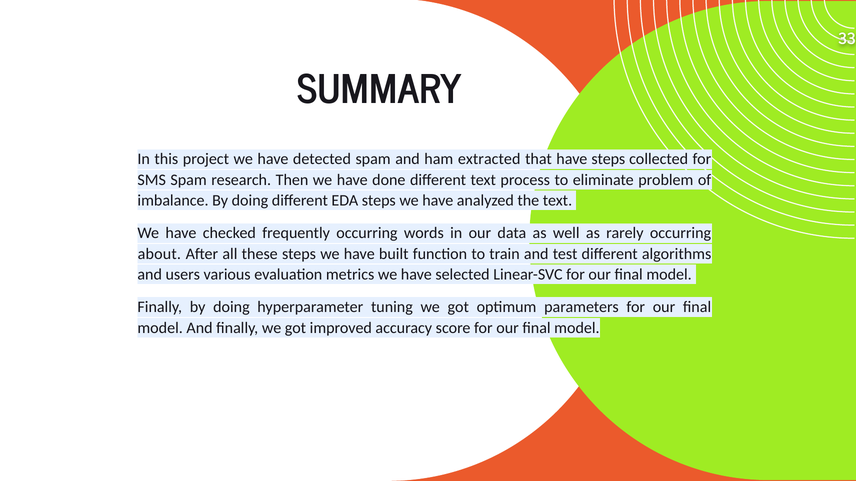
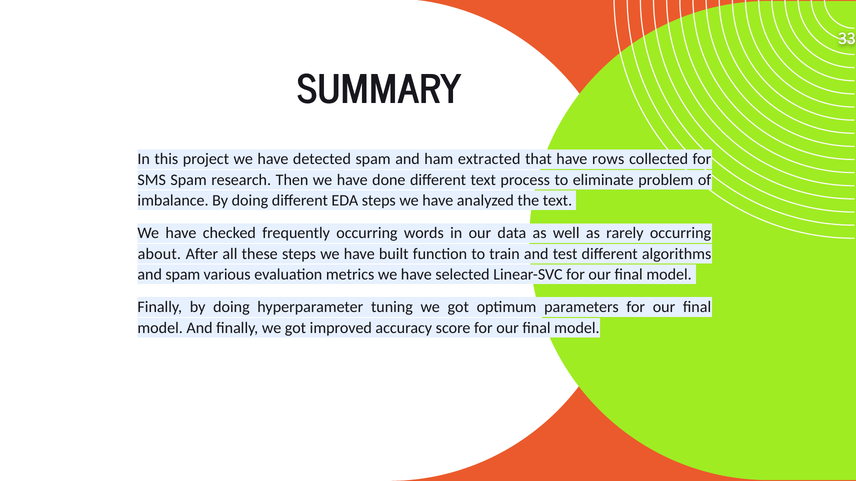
have steps: steps -> rows (608, 159)
and users: users -> spam (183, 275)
